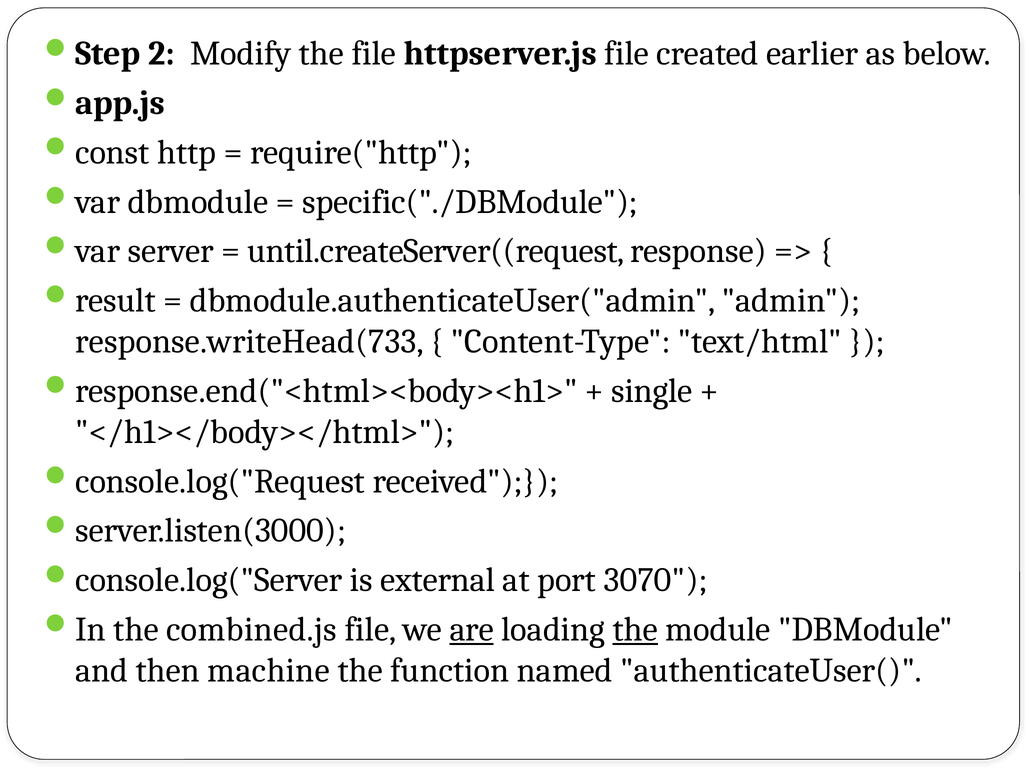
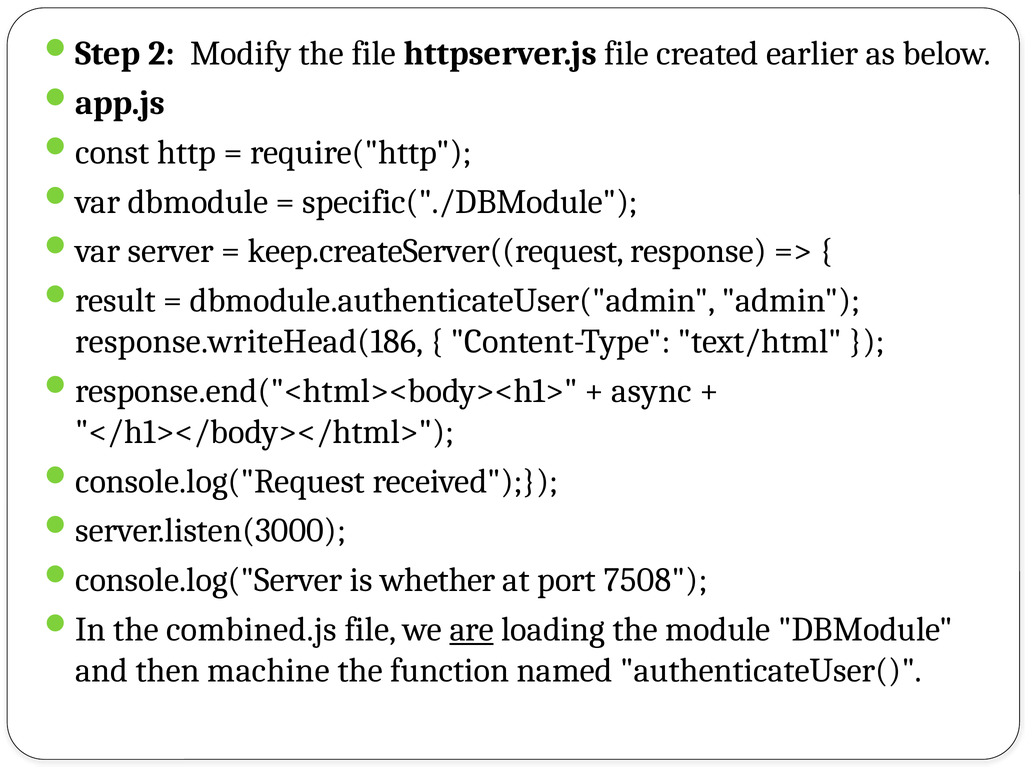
until.createServer((request: until.createServer((request -> keep.createServer((request (436, 251)
response.writeHead(733: response.writeHead(733 -> response.writeHead(186 (249, 342)
single: single -> async (652, 391)
external: external -> whether (438, 580)
3070: 3070 -> 7508 (656, 580)
the underline: present -> none (635, 630)
